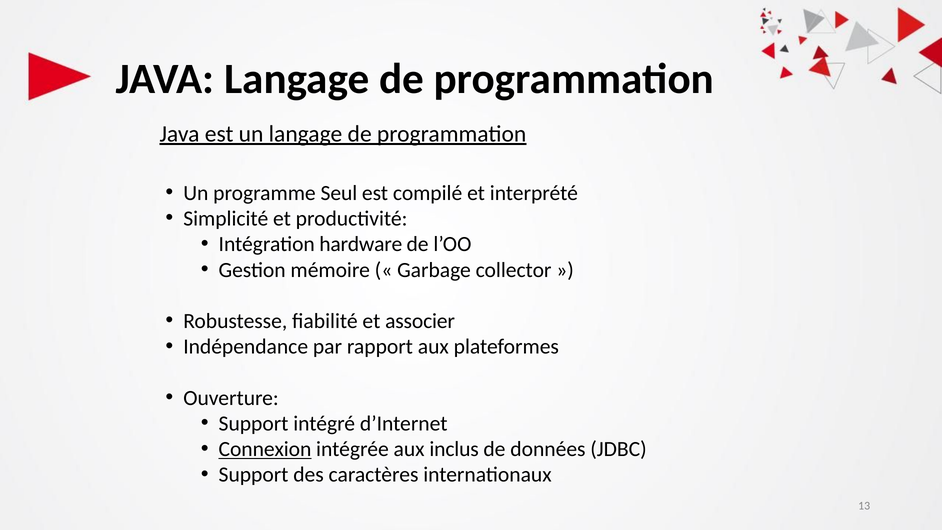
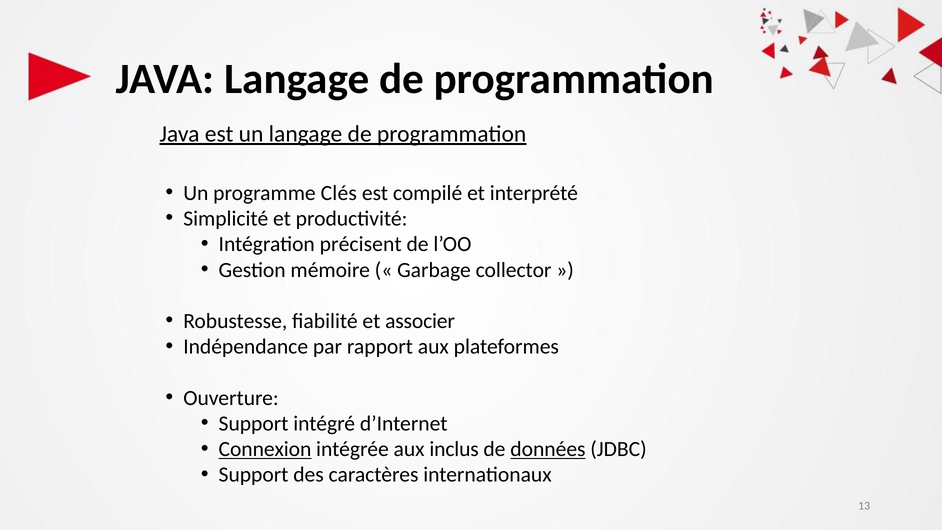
Seul: Seul -> Clés (339, 193)
hardware: hardware -> précisent (361, 244)
données underline: none -> present (548, 449)
